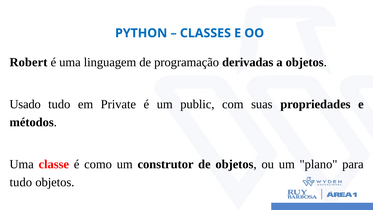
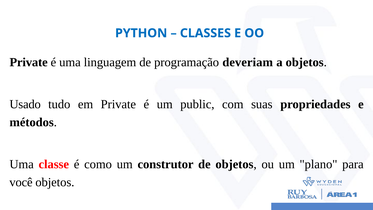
Robert: Robert -> Private (29, 62)
derivadas: derivadas -> deveriam (248, 62)
tudo: tudo -> você (21, 182)
